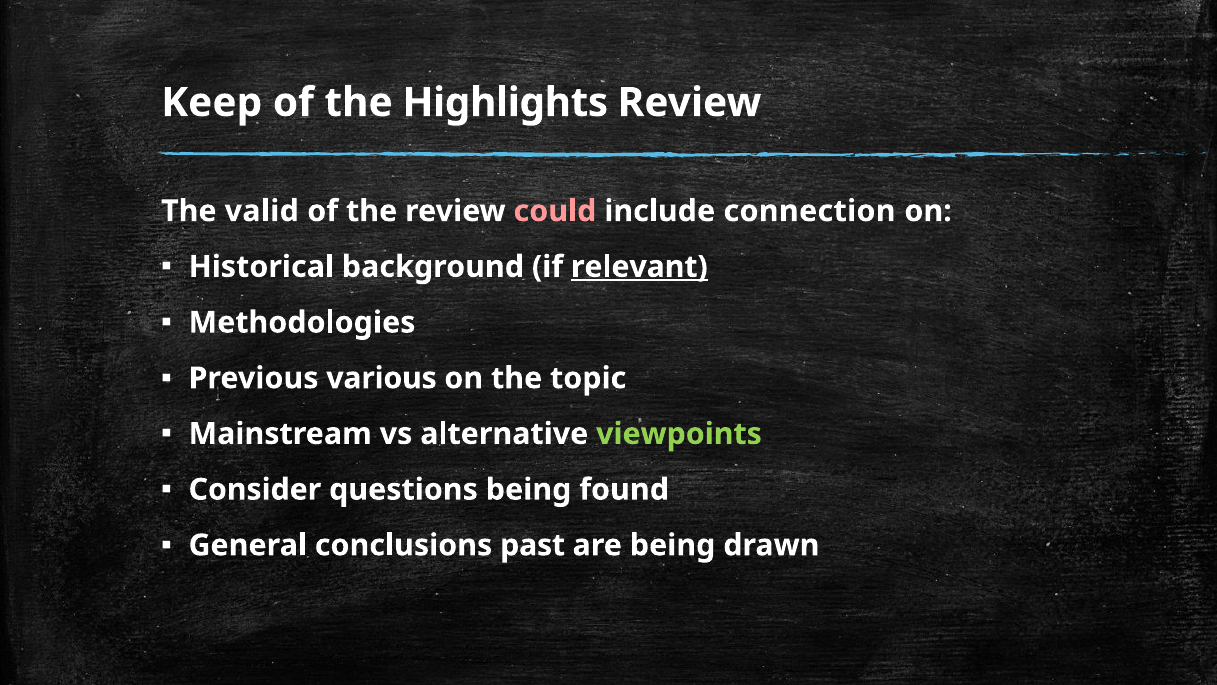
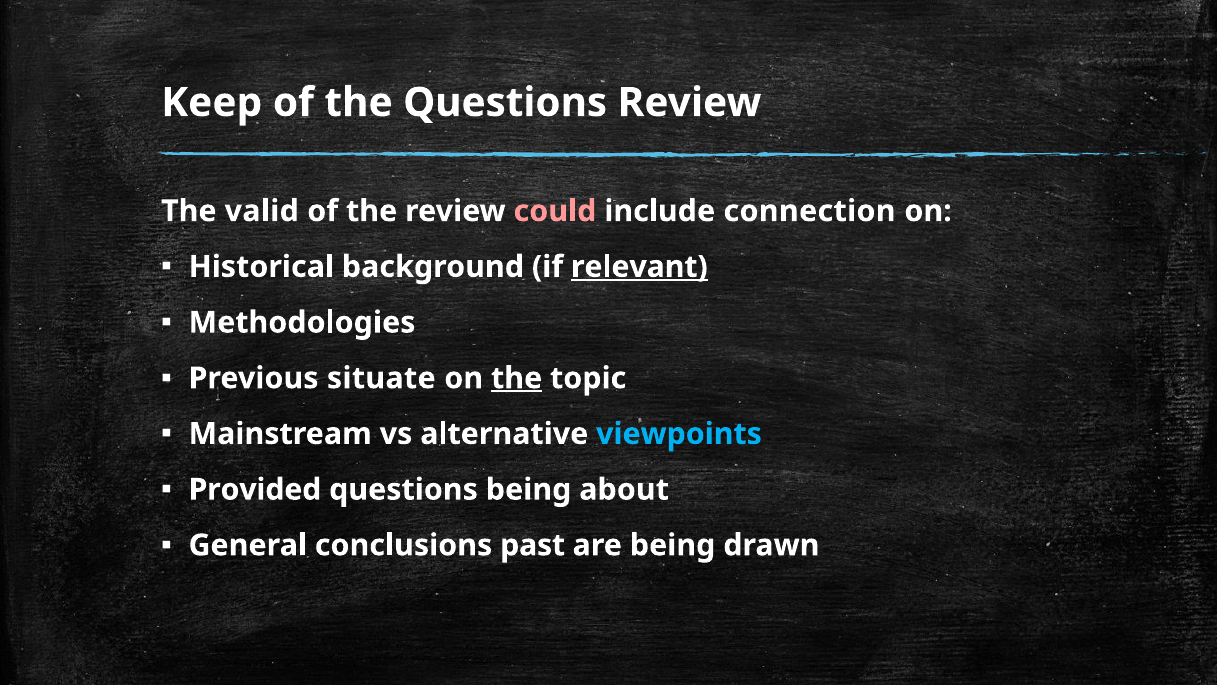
the Highlights: Highlights -> Questions (505, 103)
various: various -> situate (381, 378)
the underline: none -> present (517, 378)
viewpoints colour: light green -> light blue (679, 434)
Consider: Consider -> Provided (255, 489)
found: found -> about (624, 489)
